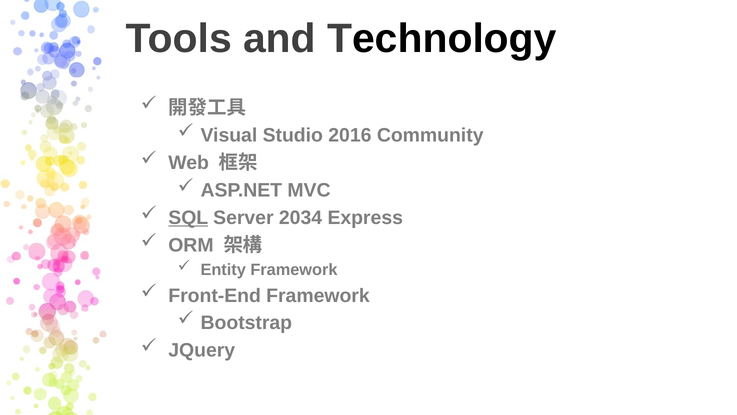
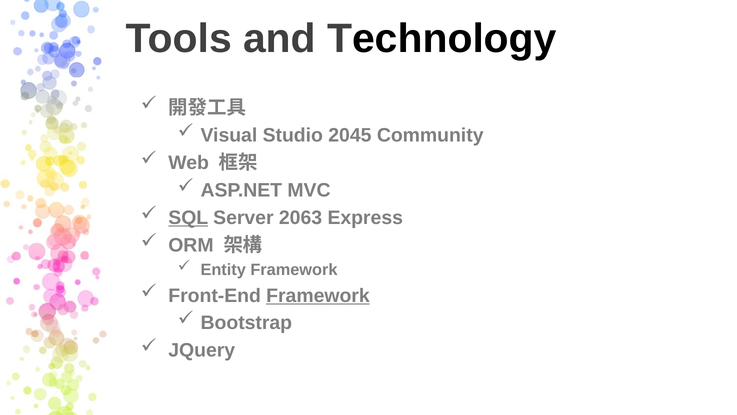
2016: 2016 -> 2045 (350, 135)
2034: 2034 -> 2063 (301, 218)
Framework underline: none -> present (318, 295)
